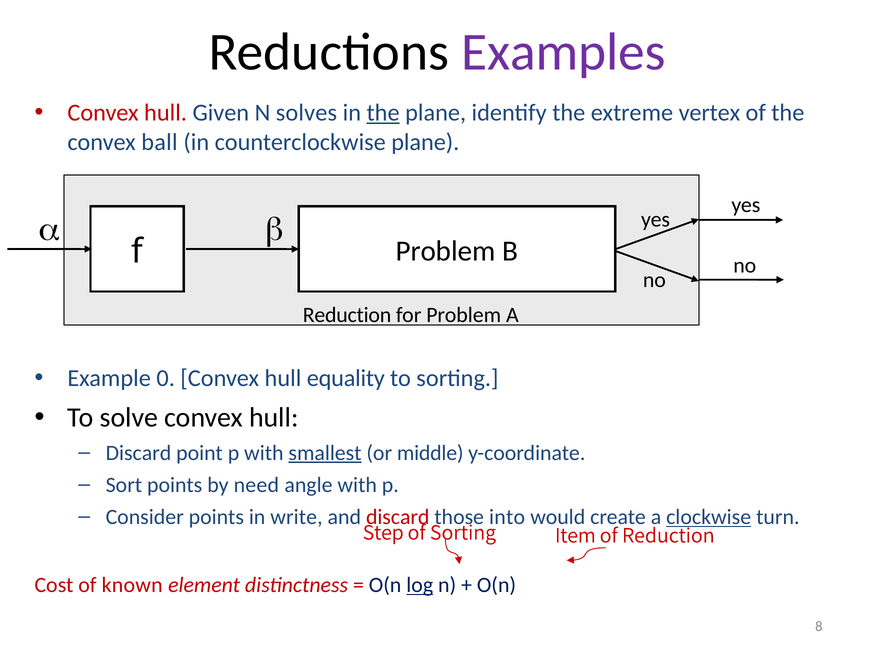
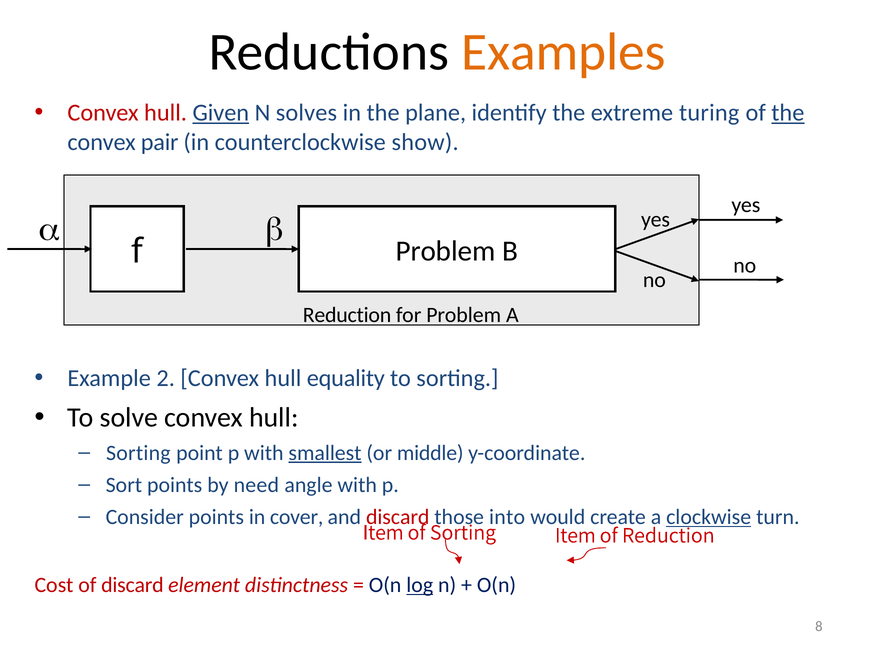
Examples colour: purple -> orange (563, 52)
Given underline: none -> present (221, 113)
the underline: present -> none (383, 113)
vertex: vertex -> turing (709, 113)
the underline: none -> present (788, 113)
ball: ball -> pair (160, 142)
counterclockwise plane: plane -> show (425, 142)
0: 0 -> 2 (166, 378)
Discard: Discard -> Sorting (138, 453)
write: write -> cover (297, 517)
Step: Step -> Item (383, 533)
of known: known -> discard (132, 585)
